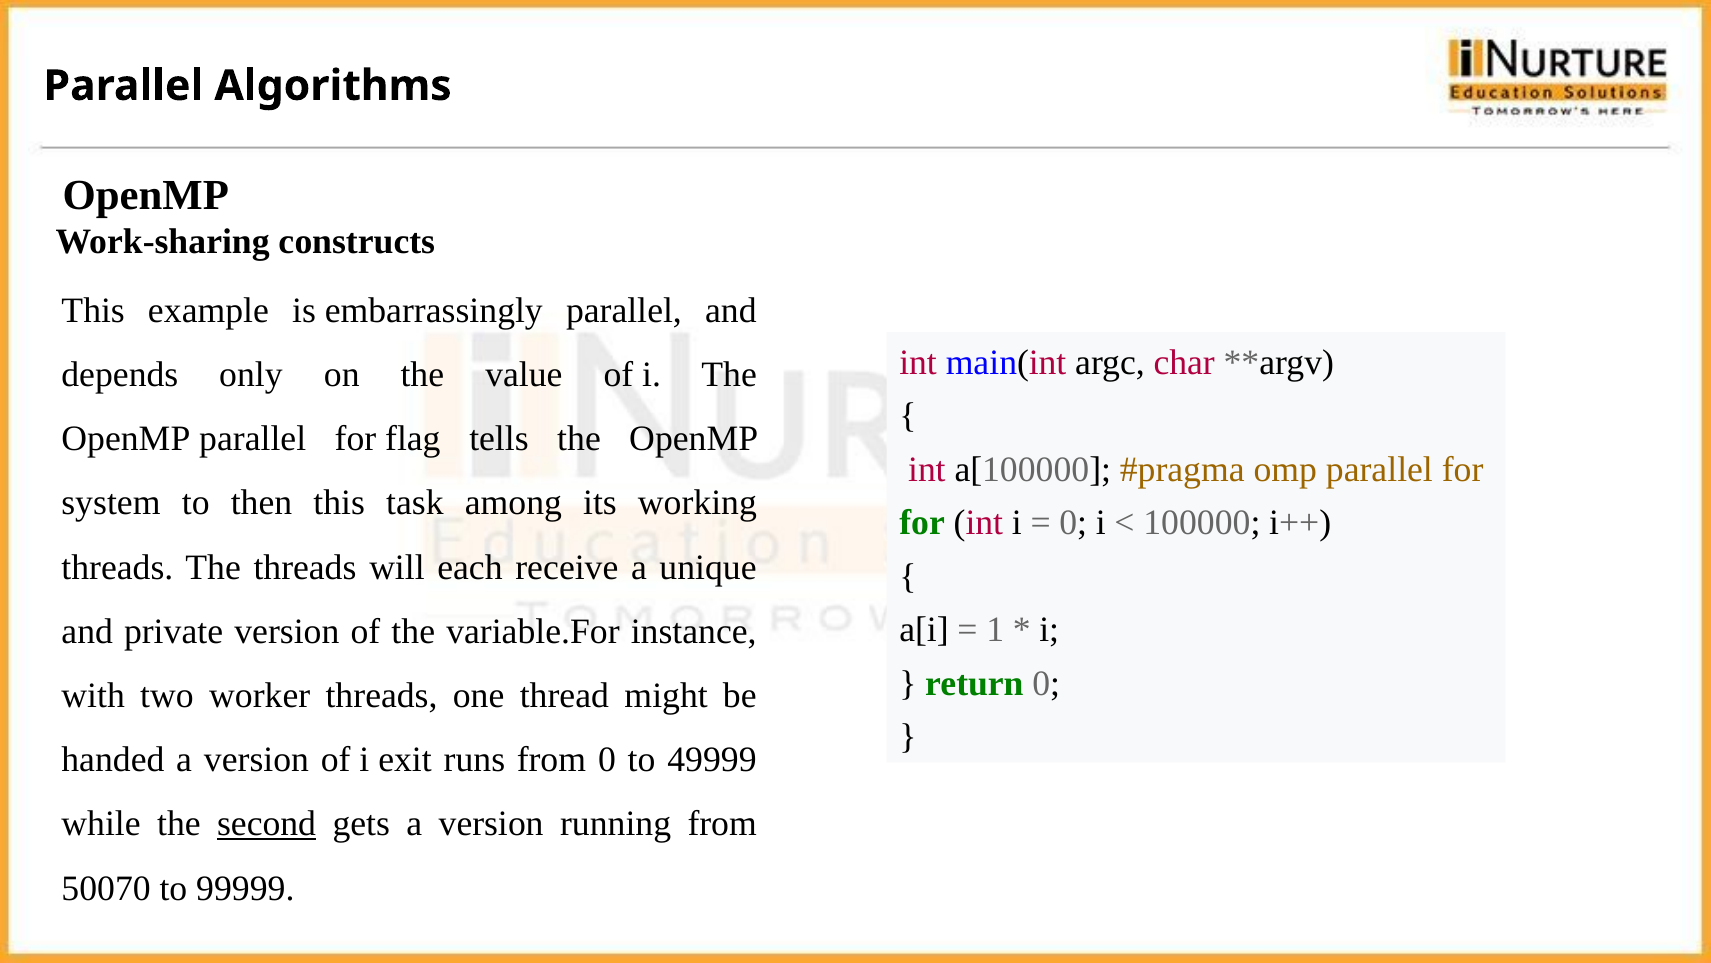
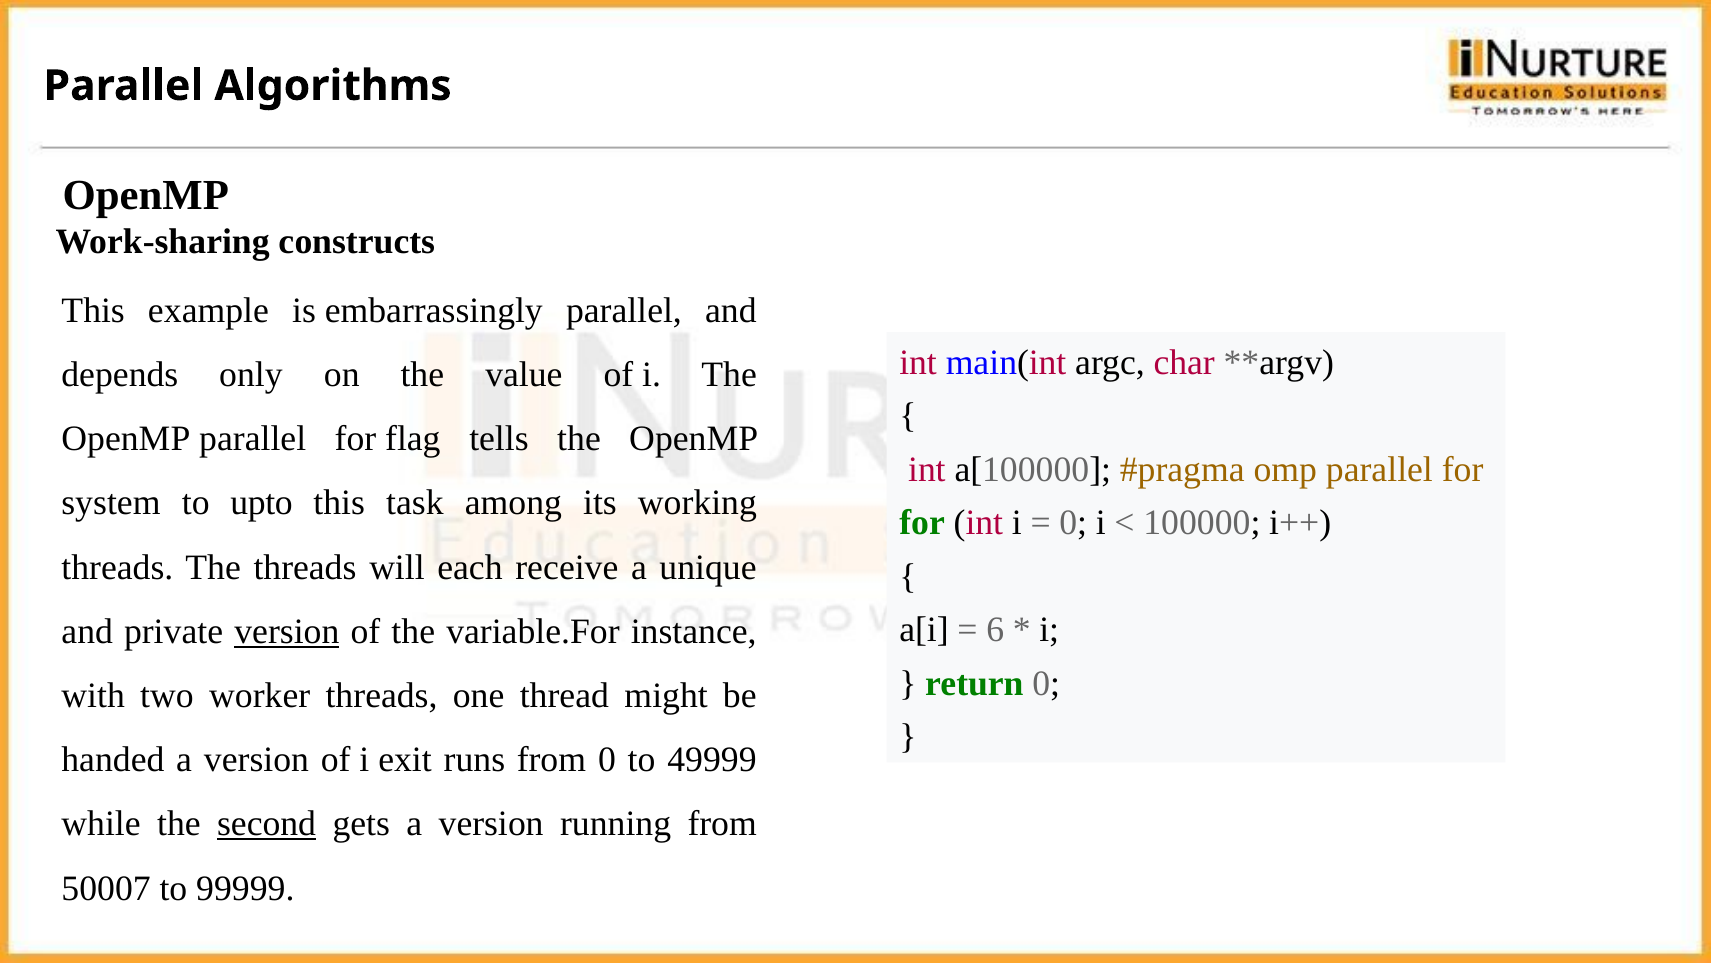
then: then -> upto (262, 503)
1: 1 -> 6 (995, 630)
version underline: none -> present (287, 631)
50070: 50070 -> 50007 (106, 888)
